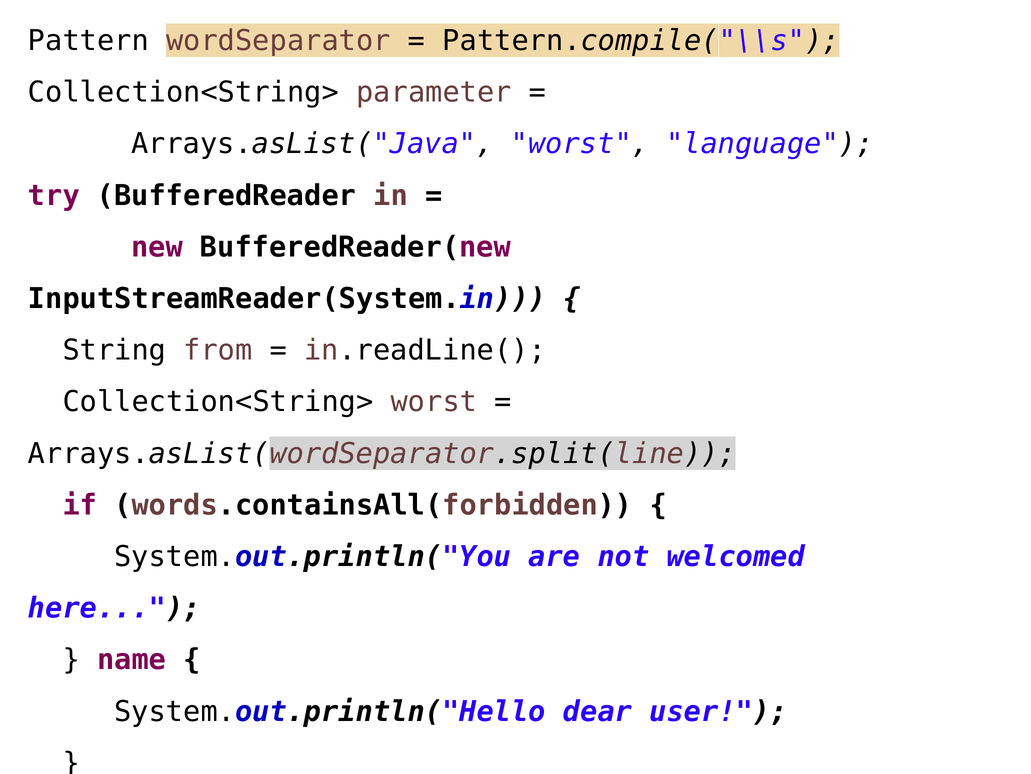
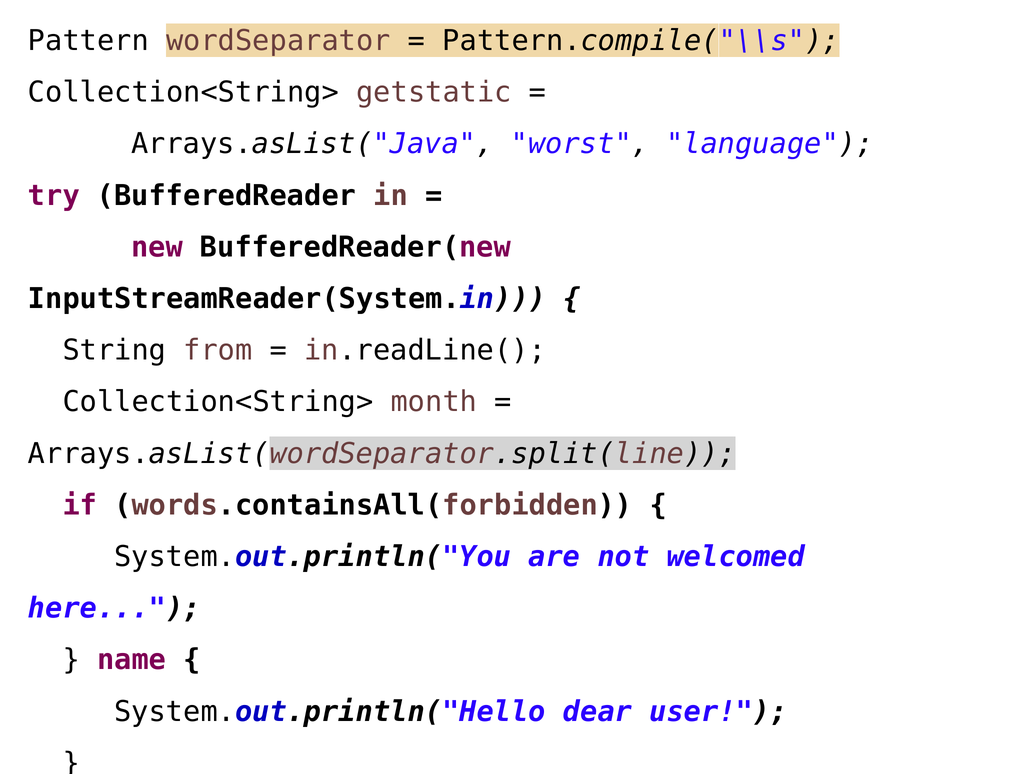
parameter: parameter -> getstatic (434, 92)
Collection<String> worst: worst -> month (434, 402)
